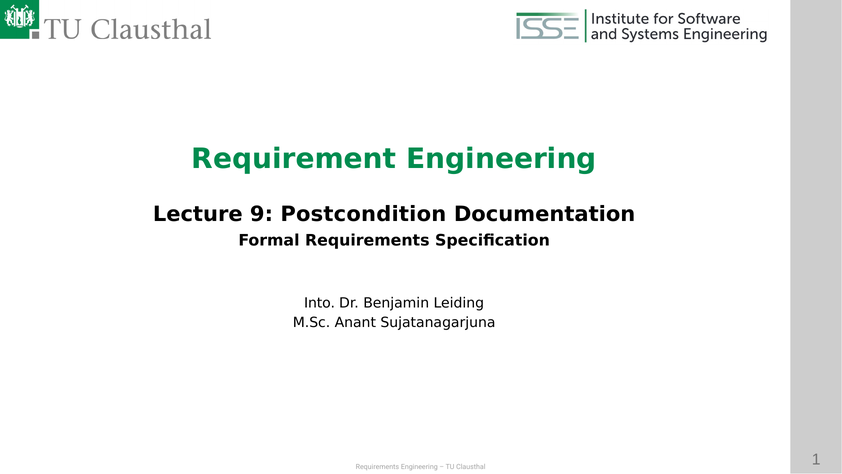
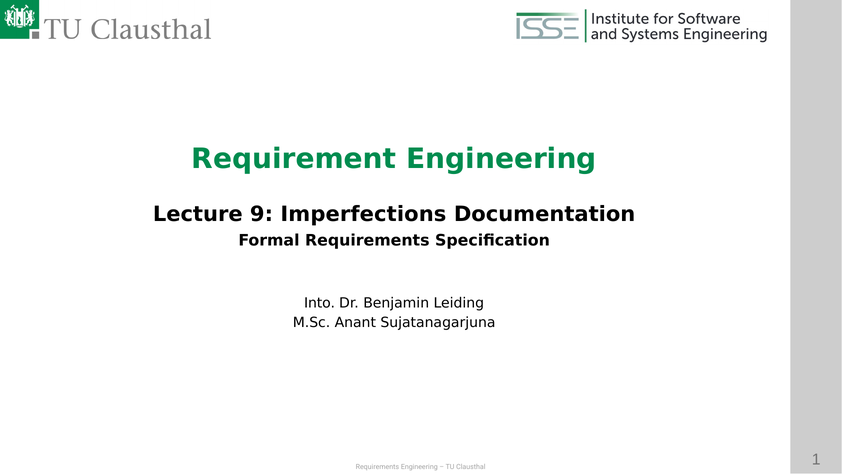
Postcondition: Postcondition -> Imperfections (363, 214)
